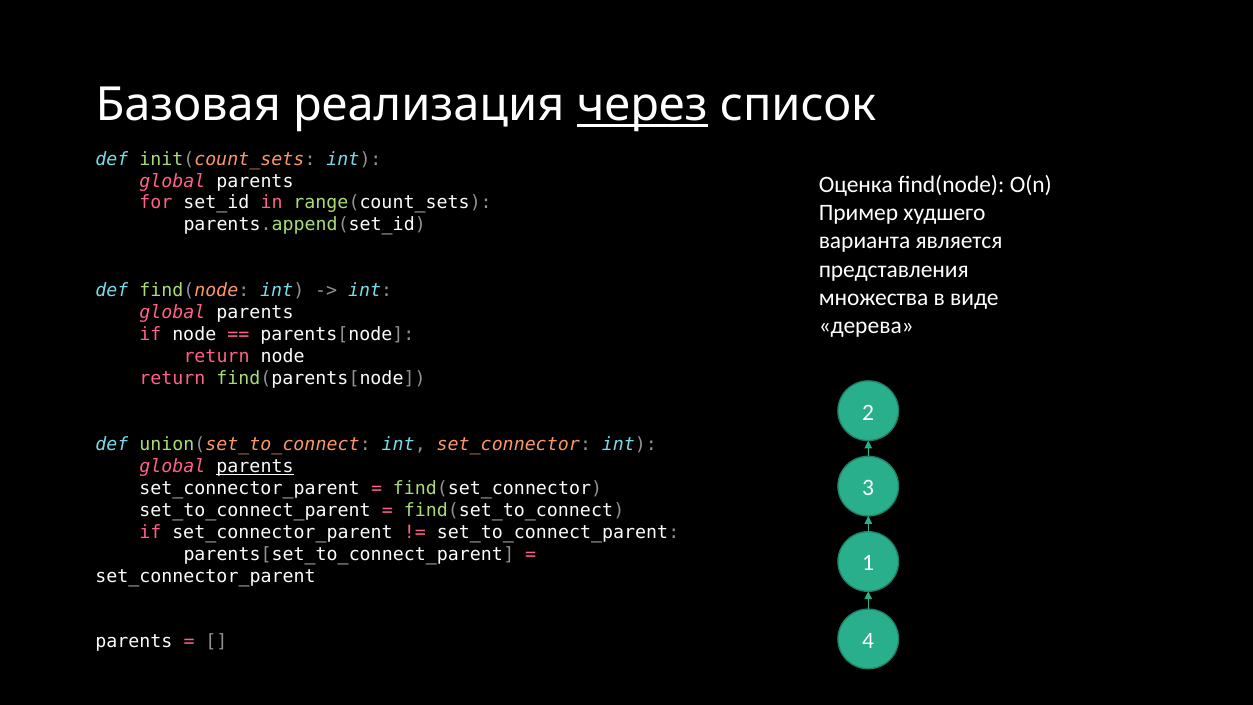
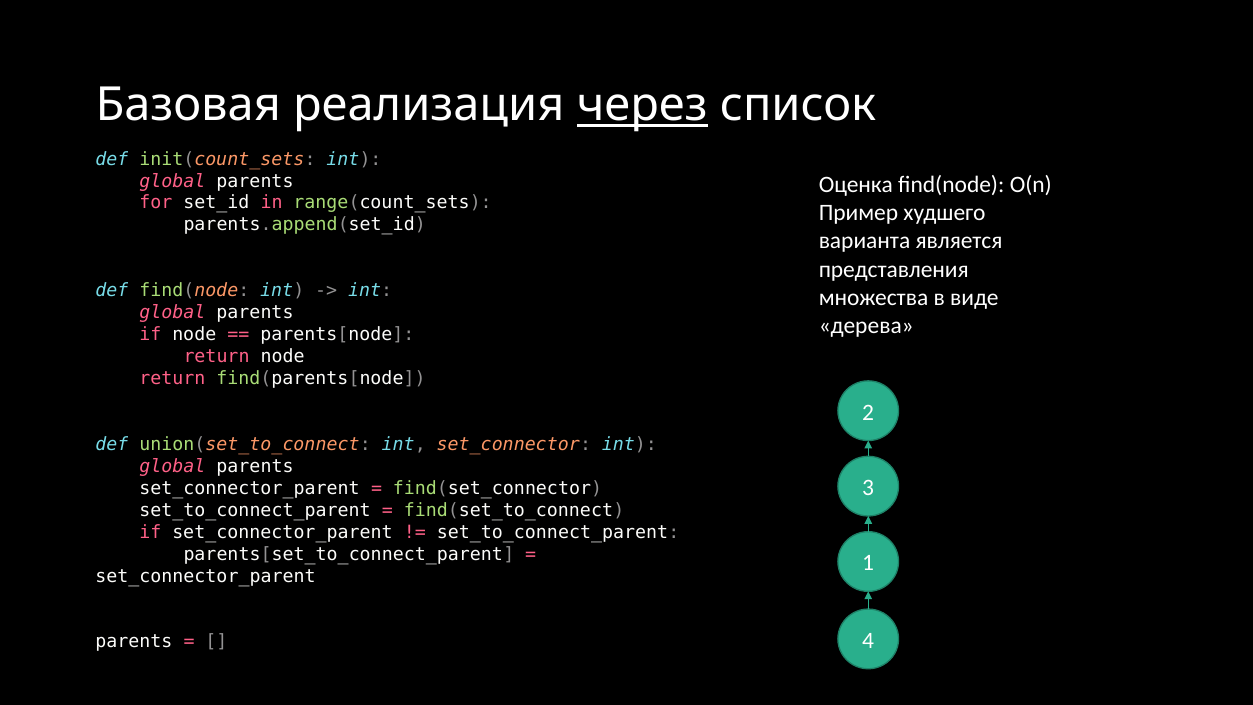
parents underline: present -> none (255, 466)
